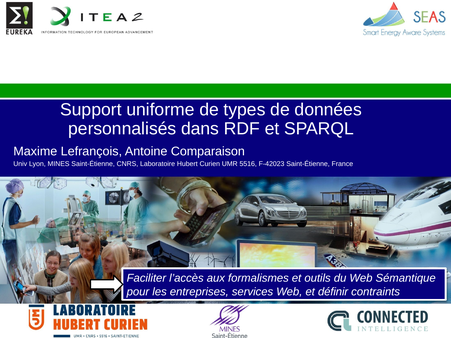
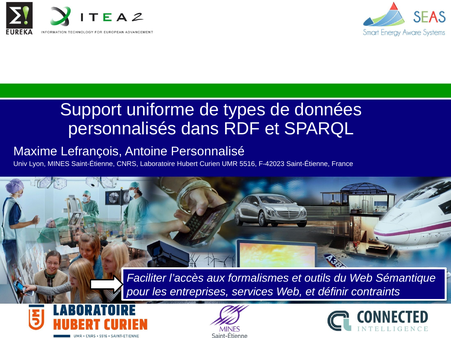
Comparaison: Comparaison -> Personnalisé (208, 151)
